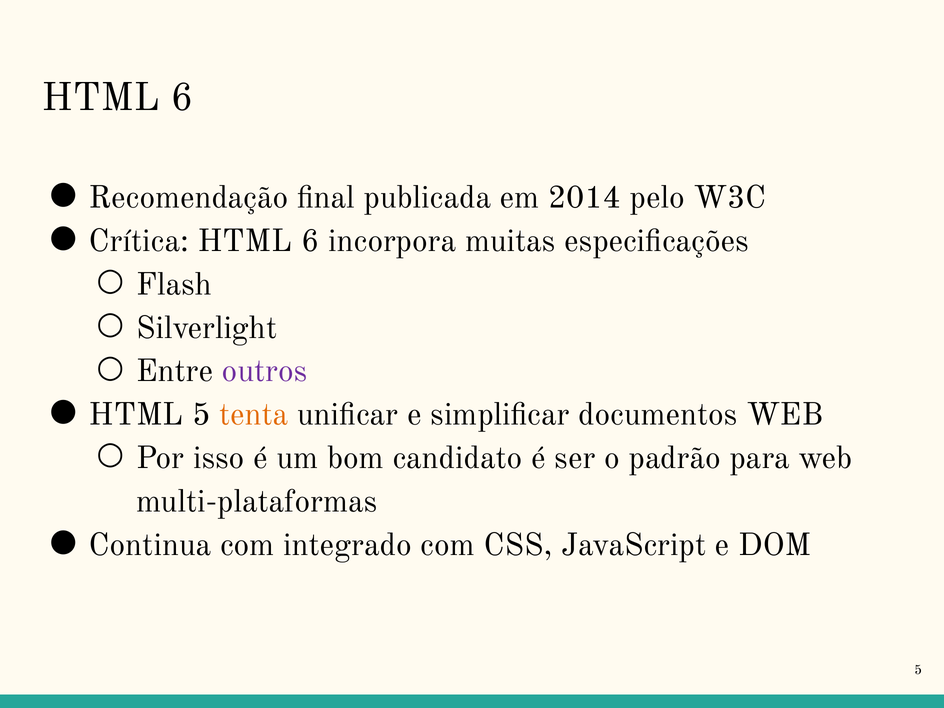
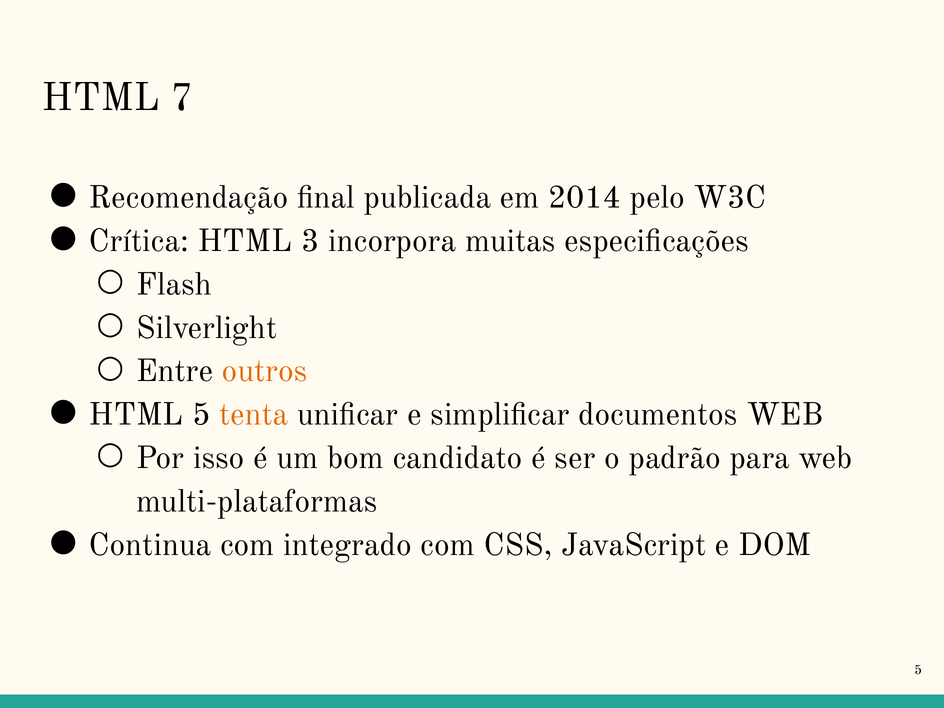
6: 6 -> 7 (182, 97)
Crítica HTML 6: 6 -> 3 (310, 241)
outros colour: purple -> orange (265, 371)
